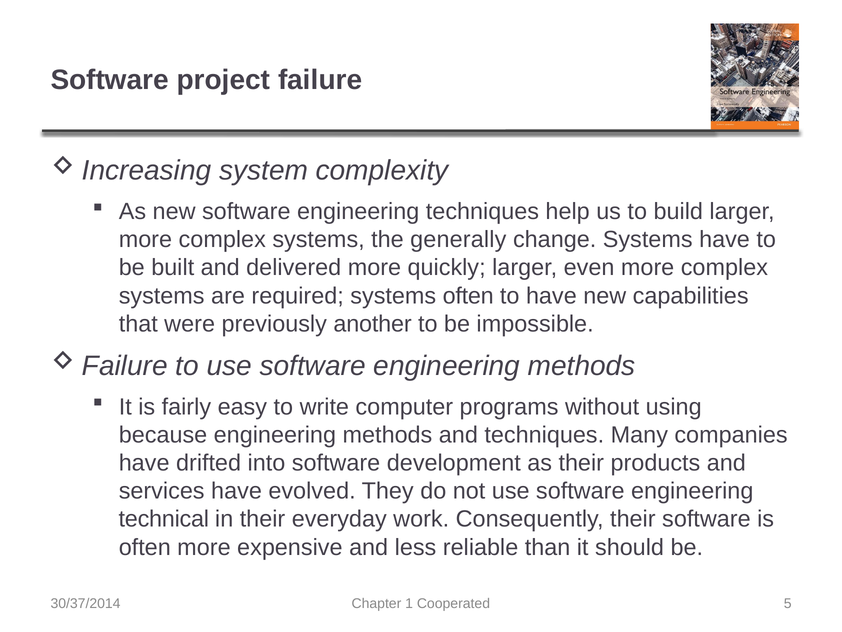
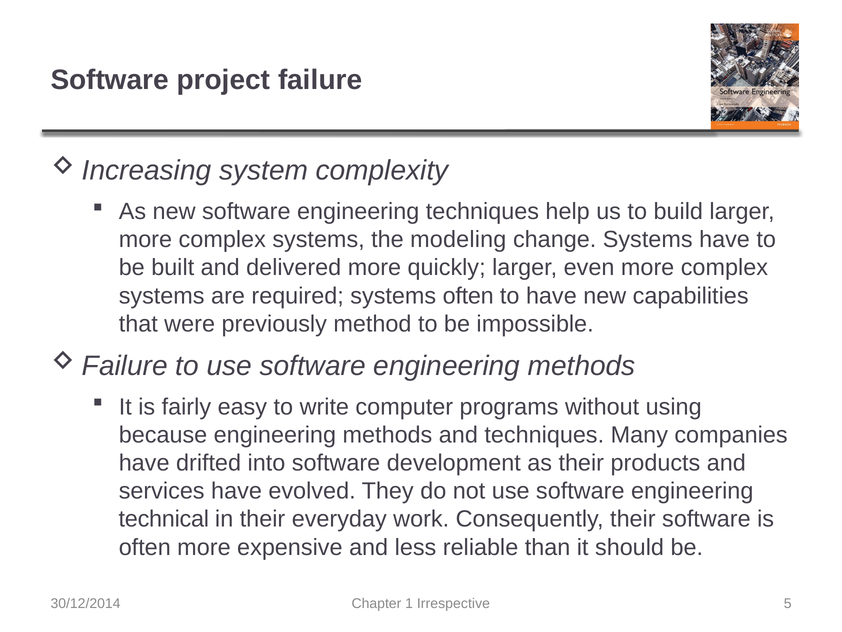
generally: generally -> modeling (458, 239)
another: another -> method (372, 324)
30/37/2014: 30/37/2014 -> 30/12/2014 (86, 603)
Cooperated: Cooperated -> Irrespective (453, 603)
